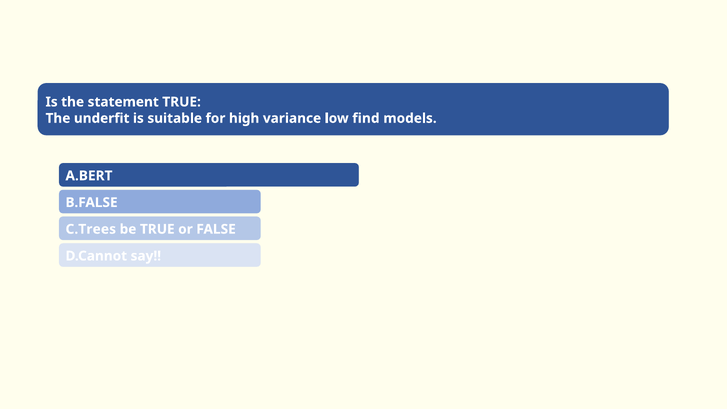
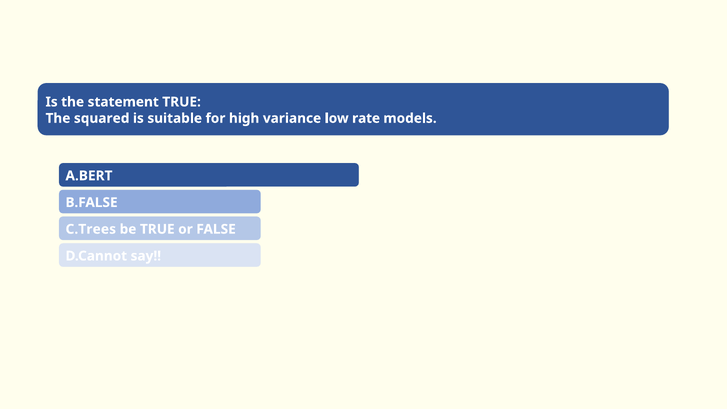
underfit: underfit -> squared (102, 118)
find: find -> rate (366, 118)
